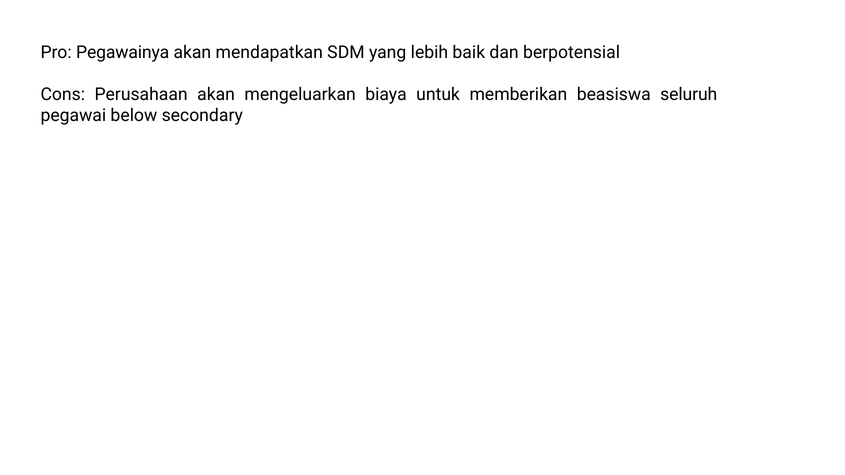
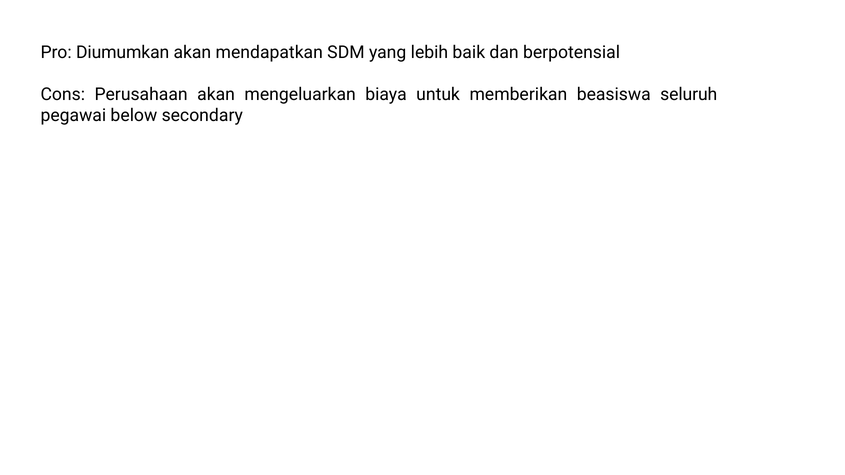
Pegawainya: Pegawainya -> Diumumkan (123, 52)
